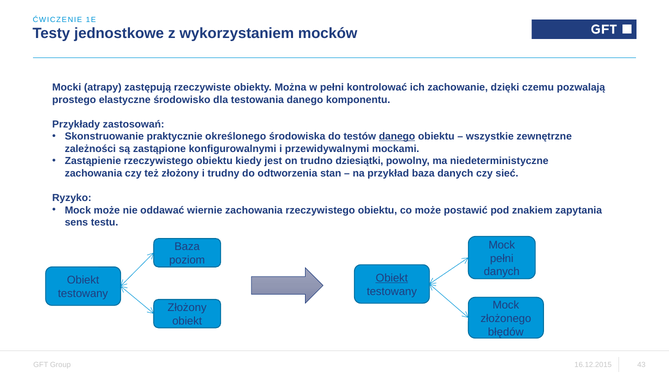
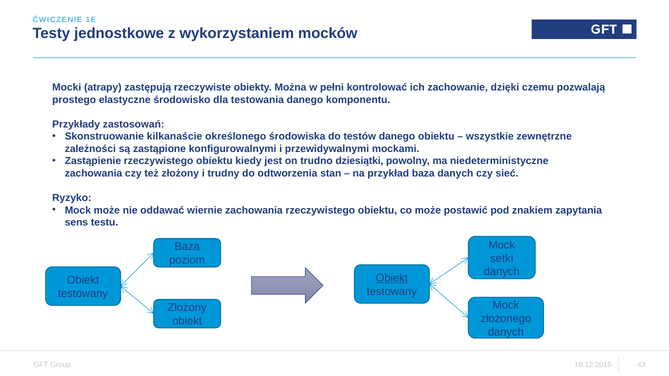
praktycznie: praktycznie -> kilkanaście (175, 137)
danego underline: present -> none (397, 137)
pełni: pełni -> setki (502, 259)
błędów: błędów -> danych (506, 332)
